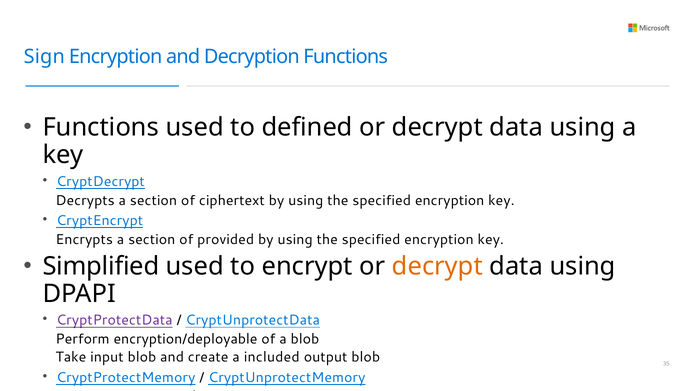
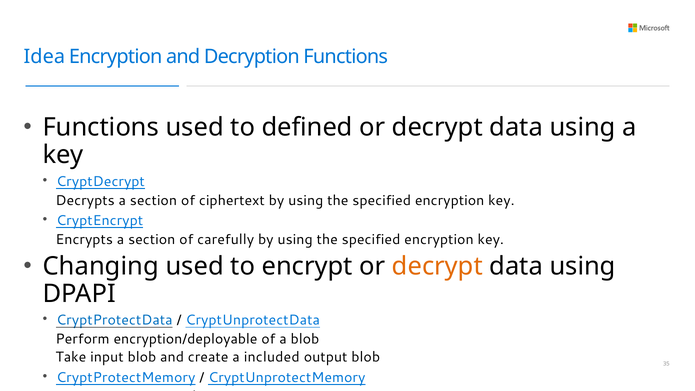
Sign: Sign -> Idea (44, 57)
provided: provided -> carefully (226, 240)
Simplified: Simplified -> Changing (101, 266)
CryptProtectData colour: purple -> blue (114, 320)
